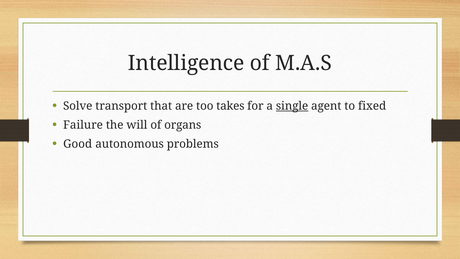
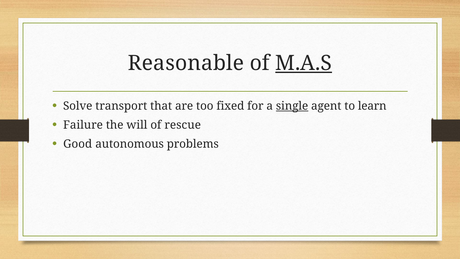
Intelligence: Intelligence -> Reasonable (186, 63)
M.A.S underline: none -> present (304, 63)
takes: takes -> fixed (230, 106)
fixed: fixed -> learn (372, 106)
organs: organs -> rescue (183, 125)
